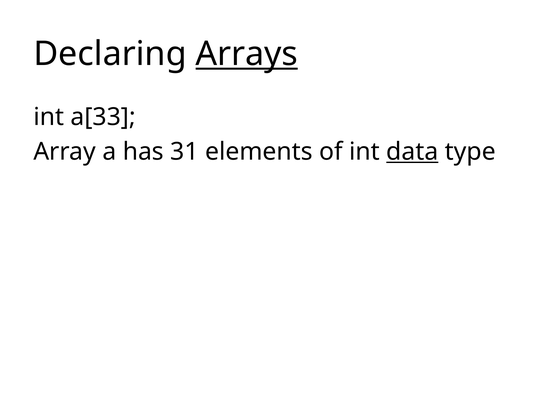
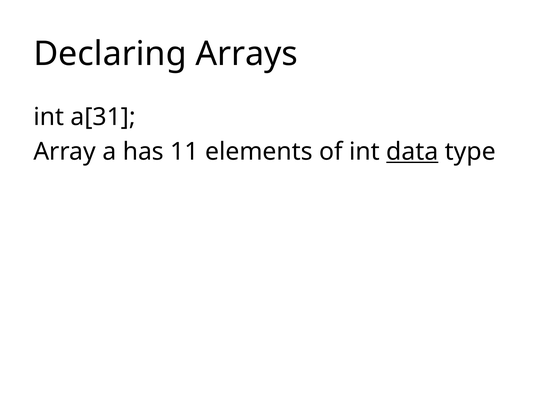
Arrays underline: present -> none (247, 54)
a[33: a[33 -> a[31 (103, 117)
31: 31 -> 11 (184, 152)
